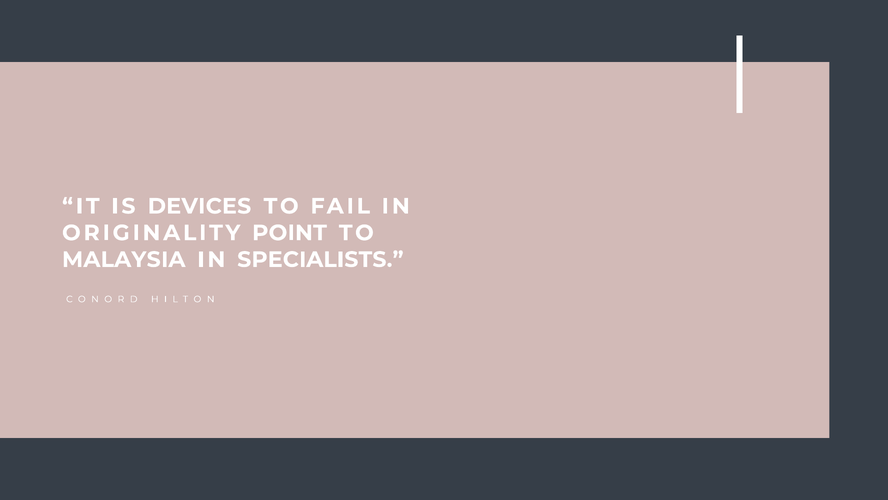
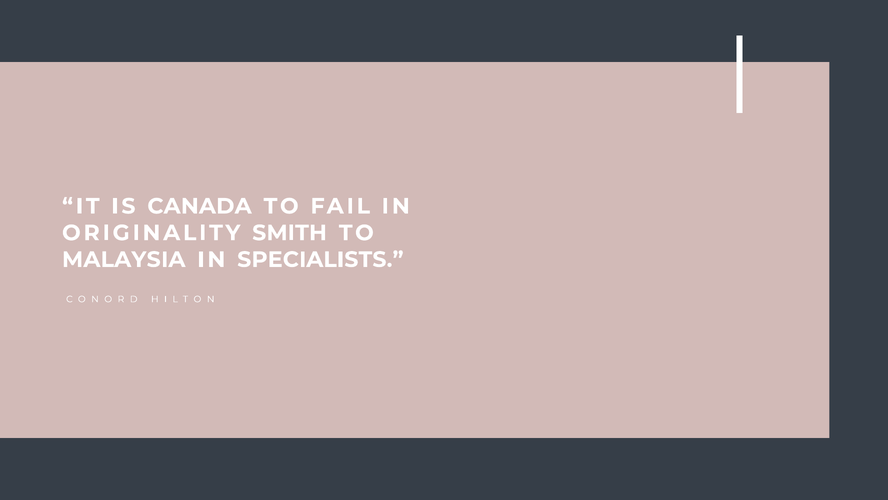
DEVICES: DEVICES -> CANADA (200, 206)
POINT: POINT -> SMITH (290, 233)
